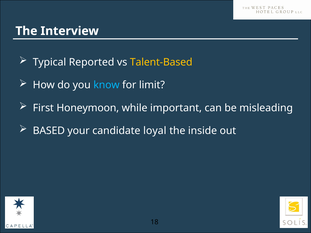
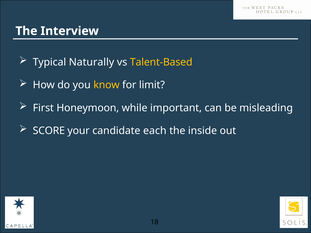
Reported: Reported -> Naturally (92, 62)
know colour: light blue -> yellow (106, 85)
BASED: BASED -> SCORE (49, 131)
loyal: loyal -> each (155, 131)
